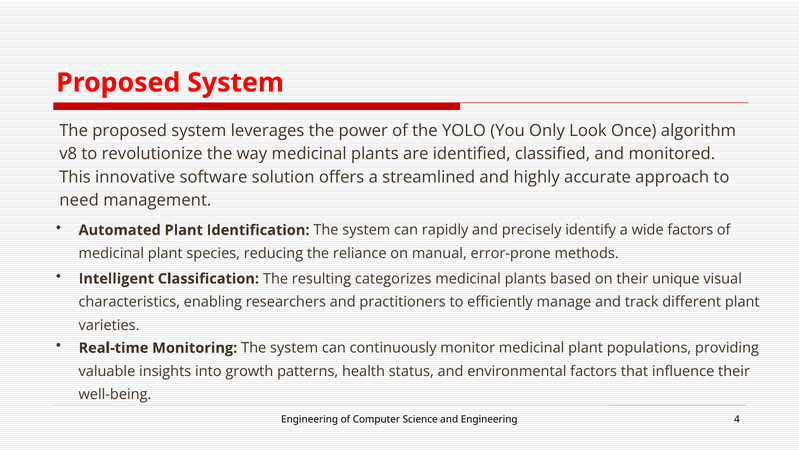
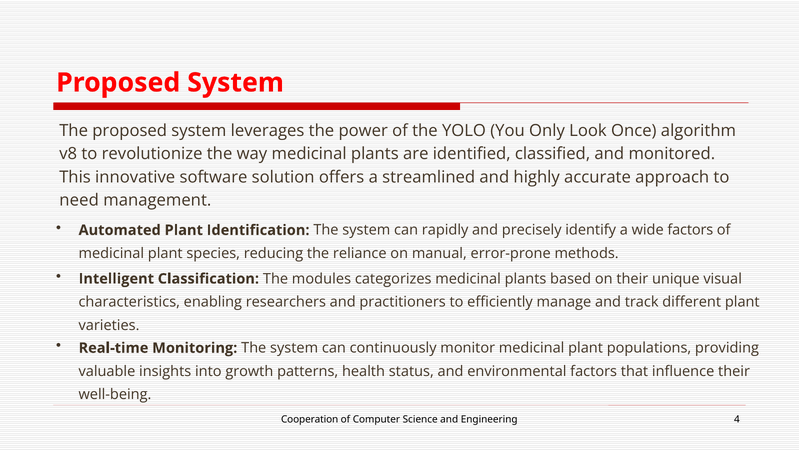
resulting: resulting -> modules (321, 278)
Engineering: Engineering -> Cooperation (310, 419)
